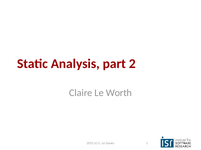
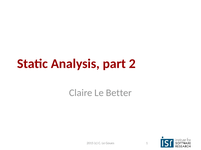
Worth: Worth -> Better (119, 93)
